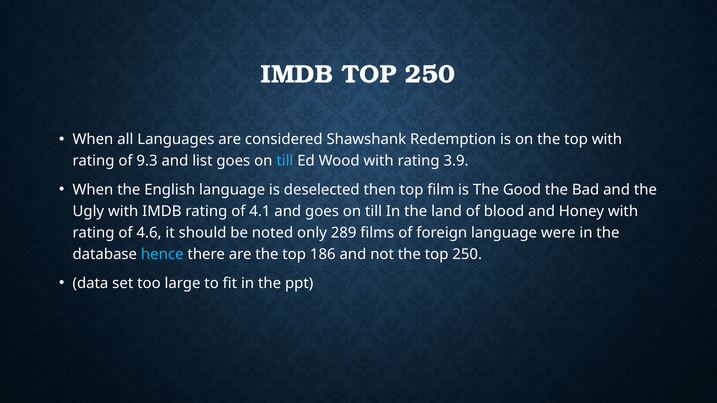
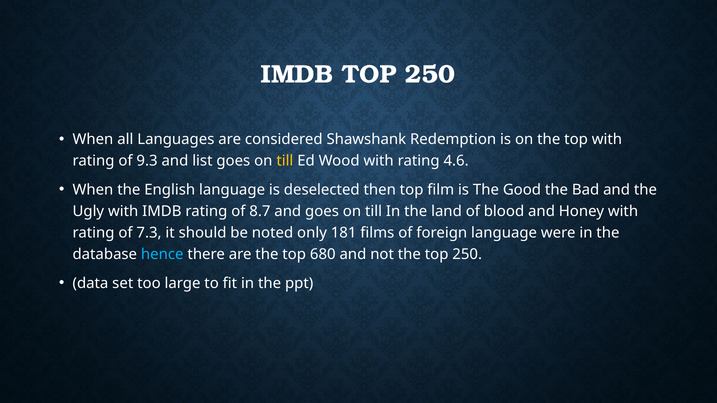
till colour: light blue -> yellow (285, 161)
3.9: 3.9 -> 4.6 (456, 161)
4.1: 4.1 -> 8.7 (260, 212)
4.6: 4.6 -> 7.3 (149, 233)
289: 289 -> 181 (344, 233)
186: 186 -> 680 (323, 255)
